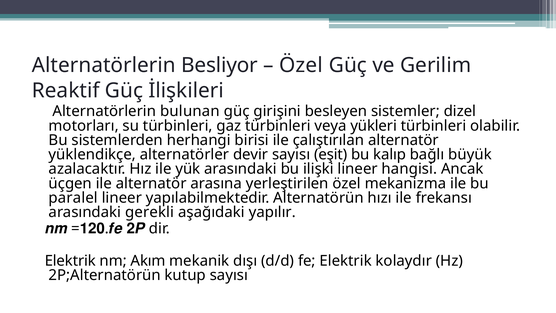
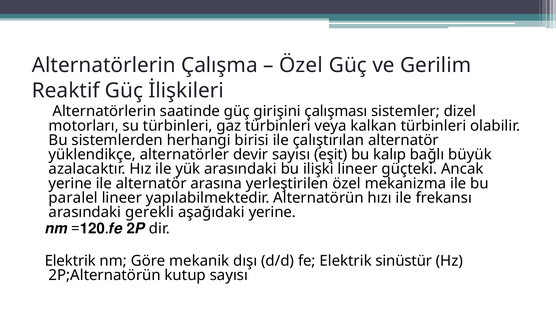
Besliyor: Besliyor -> Çalışma (219, 65)
bulunan: bulunan -> saatinde (190, 111)
besleyen: besleyen -> çalışması (336, 111)
yükleri: yükleri -> kalkan (374, 126)
hangisi: hangisi -> güçteki (409, 169)
üçgen: üçgen -> yerine (70, 183)
aşağıdaki yapılır: yapılır -> yerine (272, 212)
Akım: Akım -> Göre (148, 261)
kolaydır: kolaydır -> sinüstür (404, 261)
